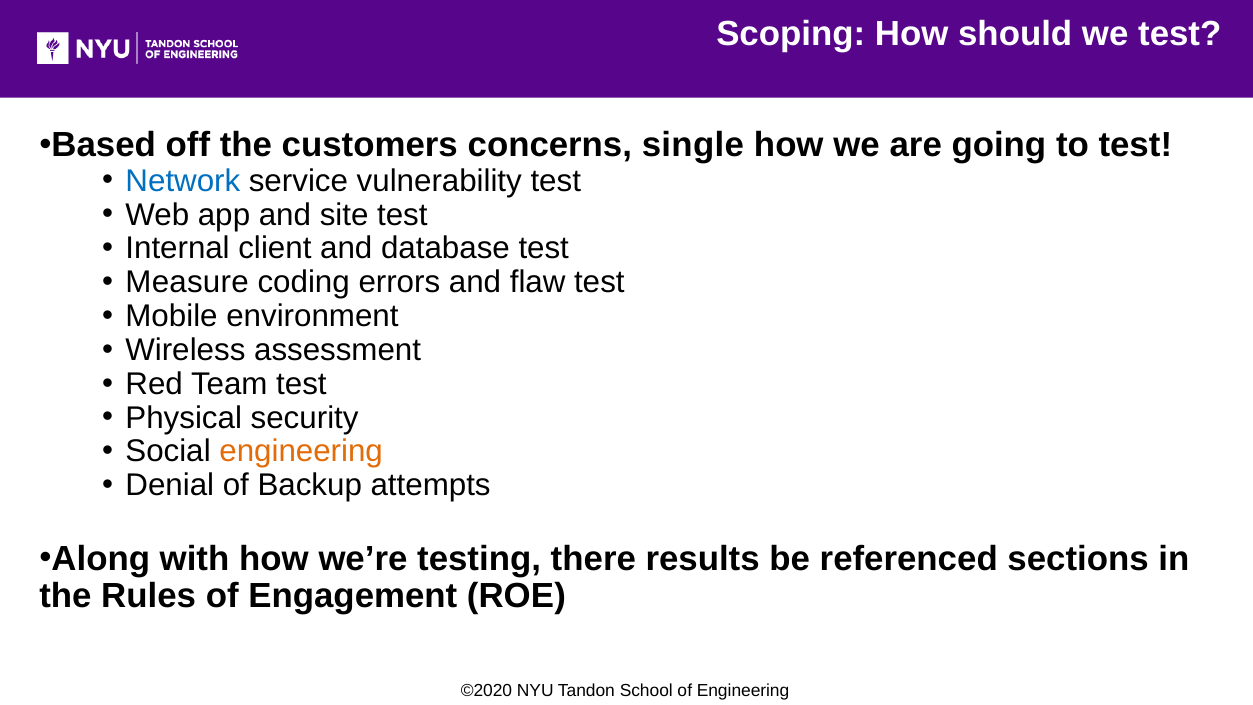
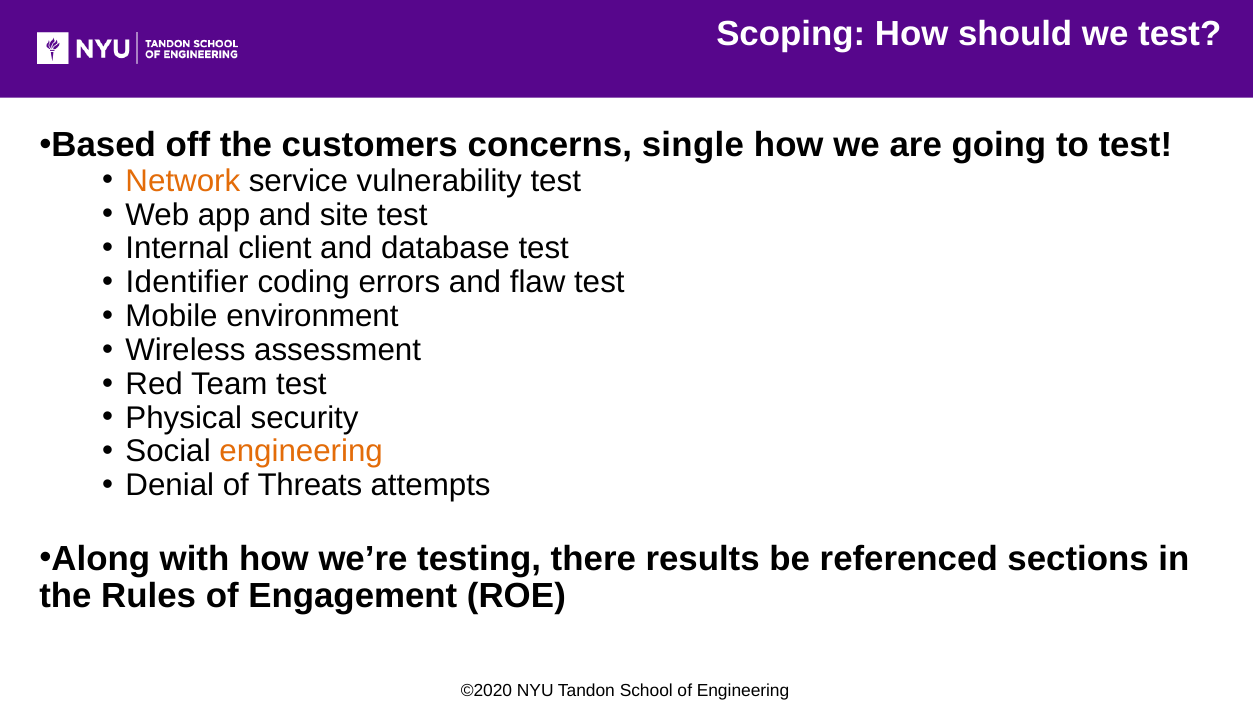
Network colour: blue -> orange (183, 181)
Measure: Measure -> Identifier (187, 282)
Backup: Backup -> Threats (310, 485)
